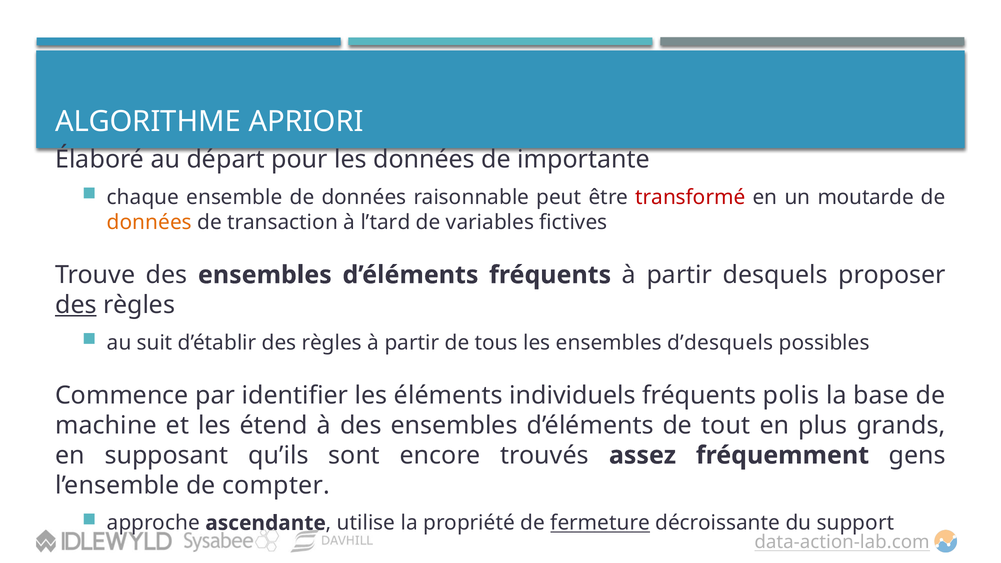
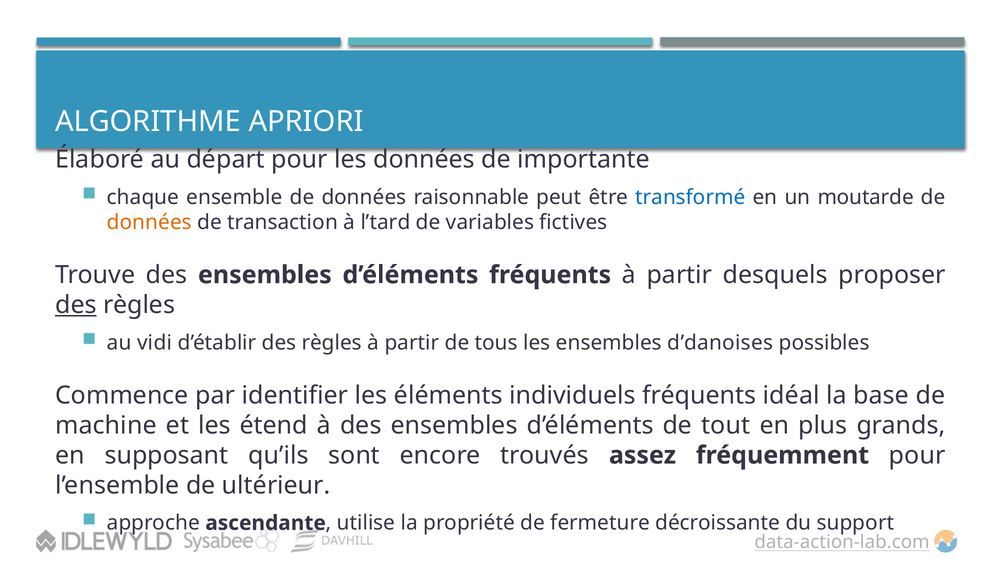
transformé colour: red -> blue (690, 197)
suit: suit -> vidi (155, 343)
d’desquels: d’desquels -> d’danoises (720, 343)
polis: polis -> idéal (791, 395)
fréquemment gens: gens -> pour (917, 455)
compter: compter -> ultérieur (276, 485)
fermeture underline: present -> none (600, 523)
